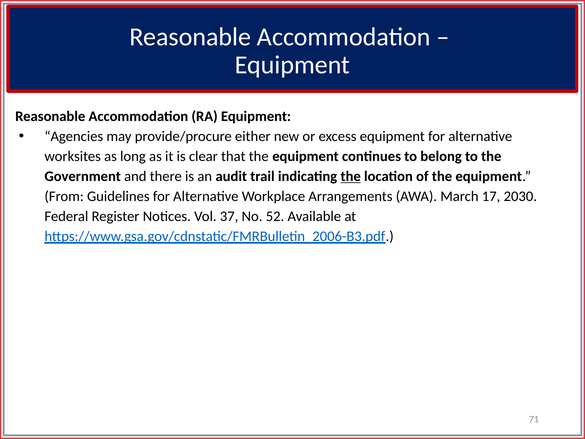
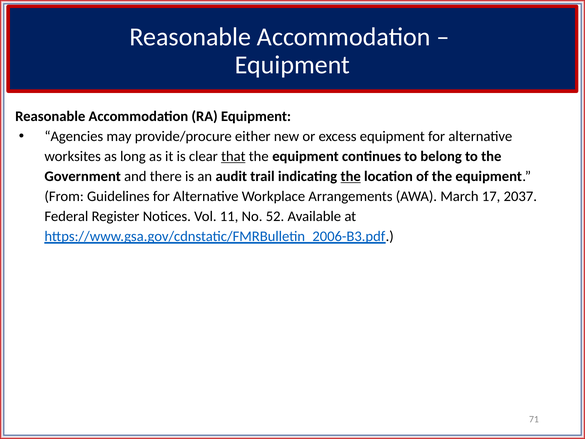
that underline: none -> present (233, 156)
2030: 2030 -> 2037 (520, 196)
37: 37 -> 11 (229, 216)
